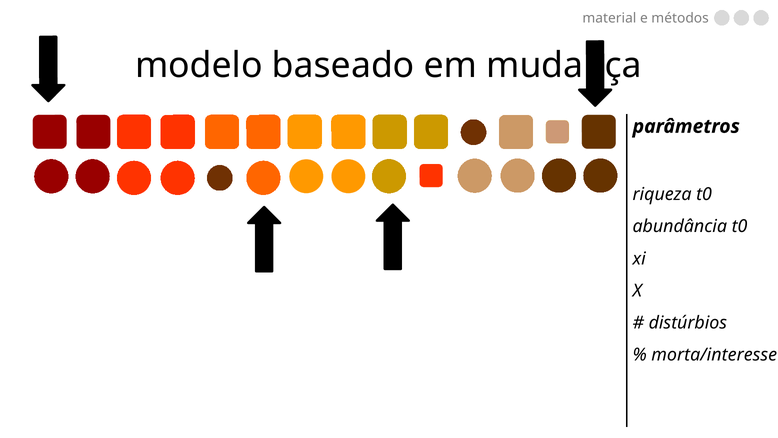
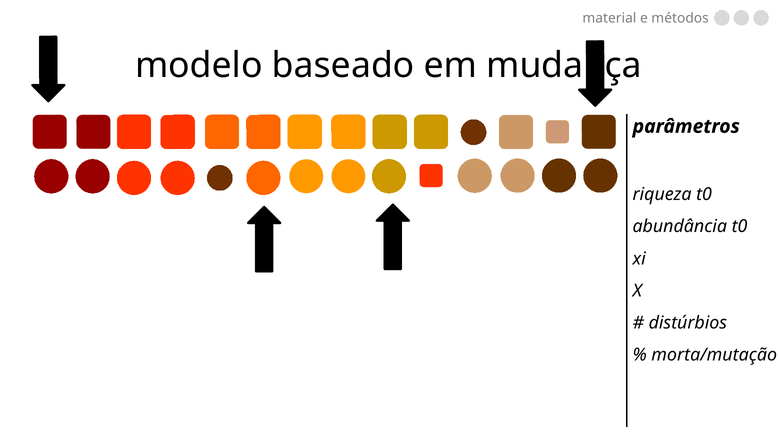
morta/interesse: morta/interesse -> morta/mutação (714, 355)
